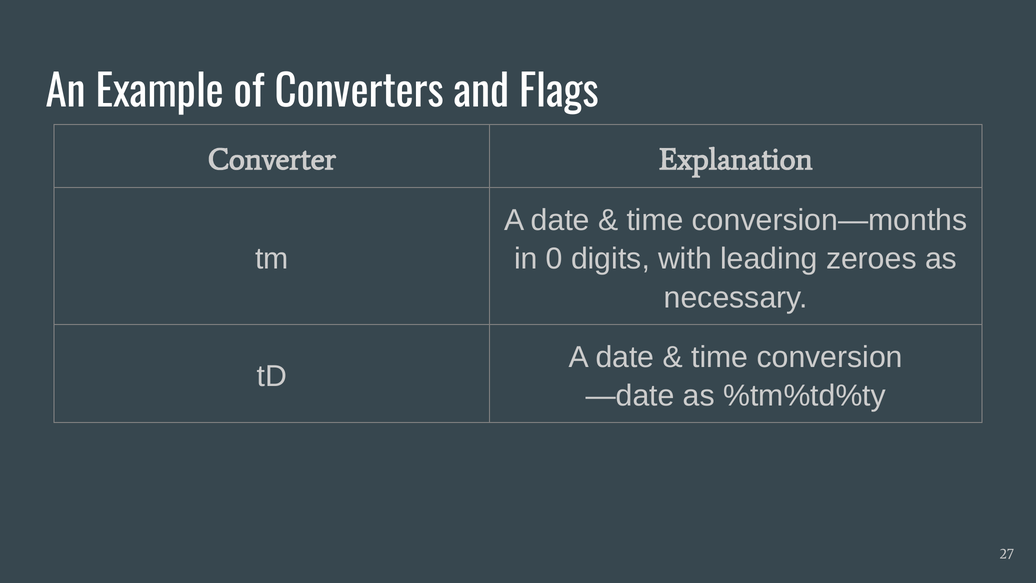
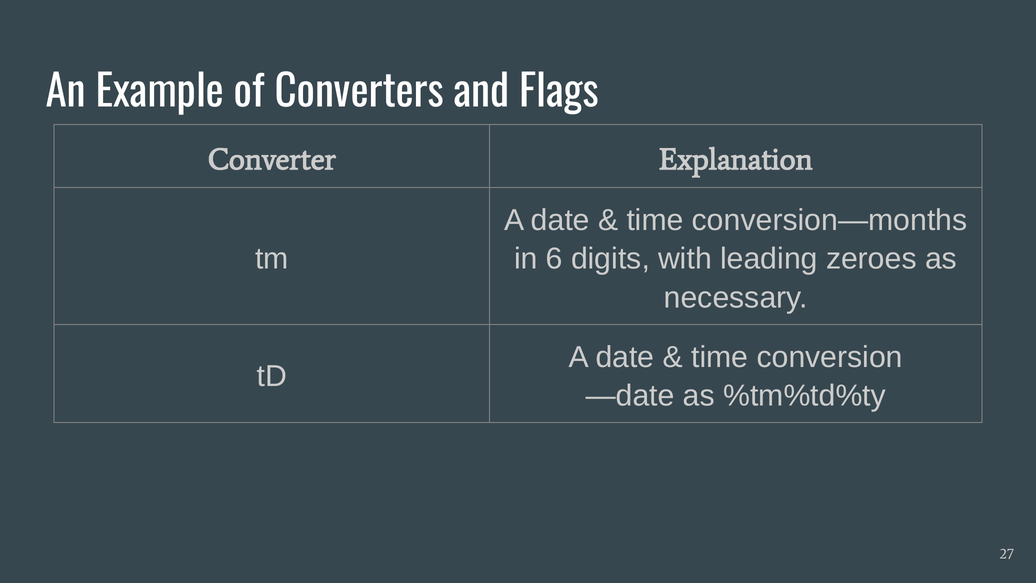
0: 0 -> 6 (554, 259)
